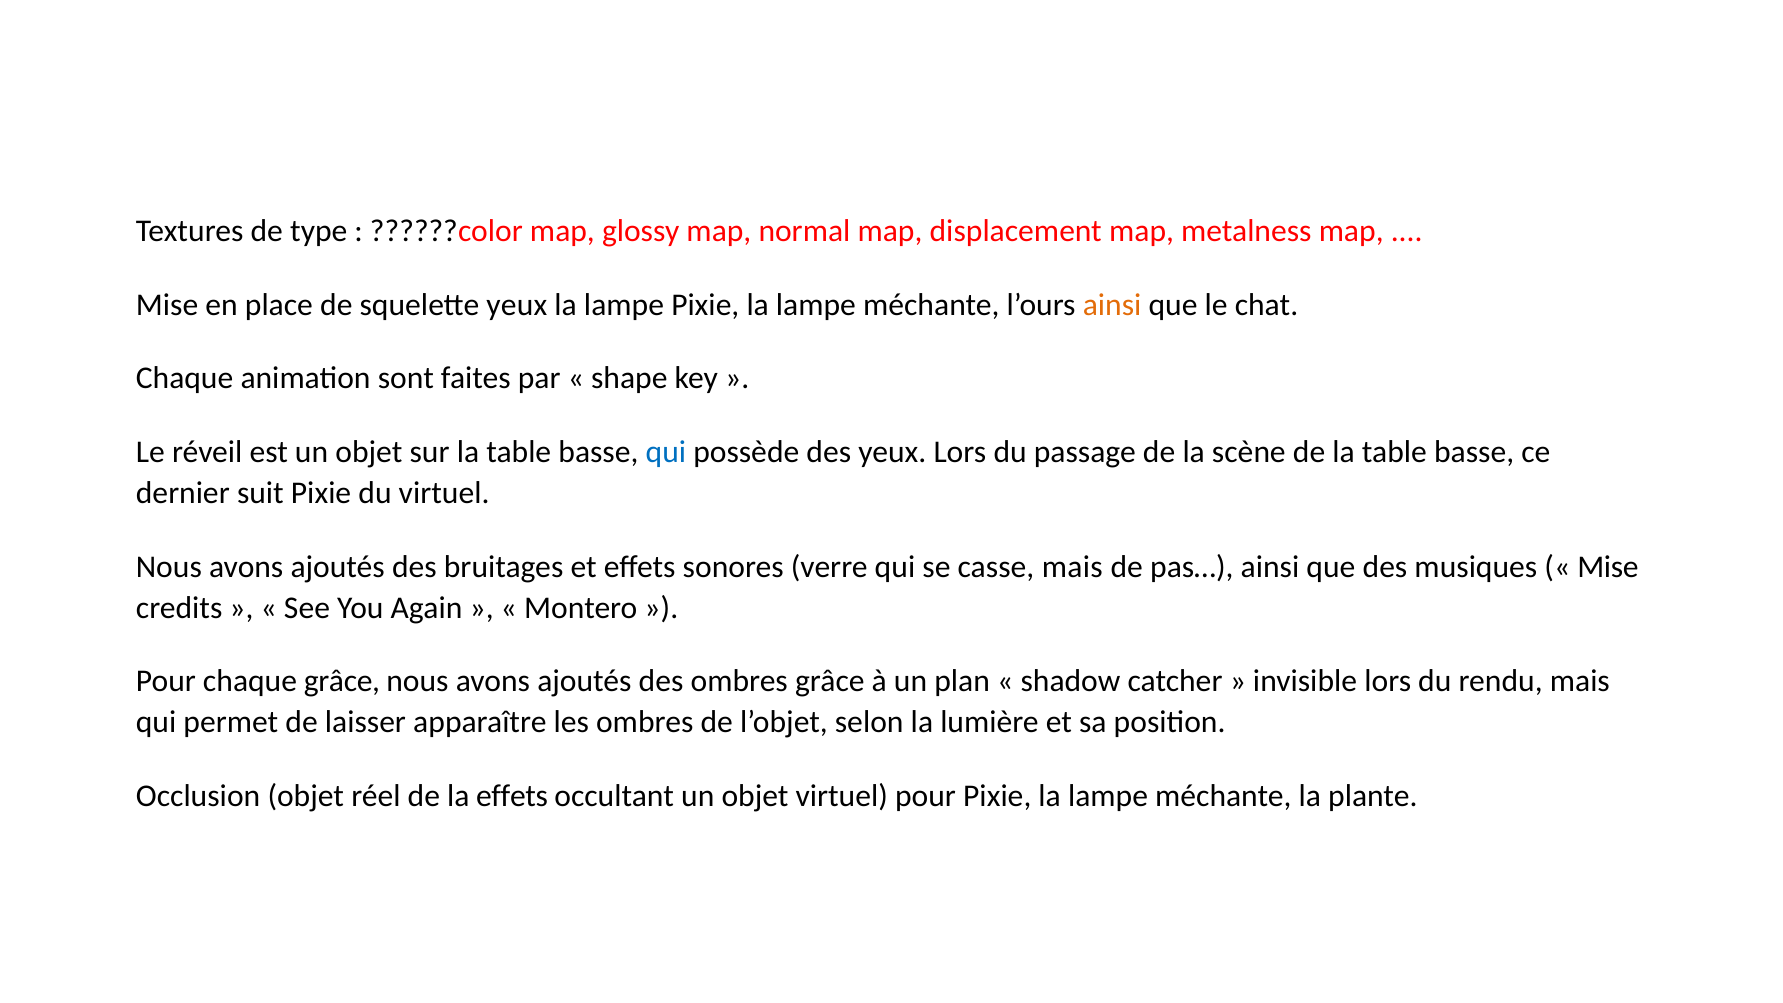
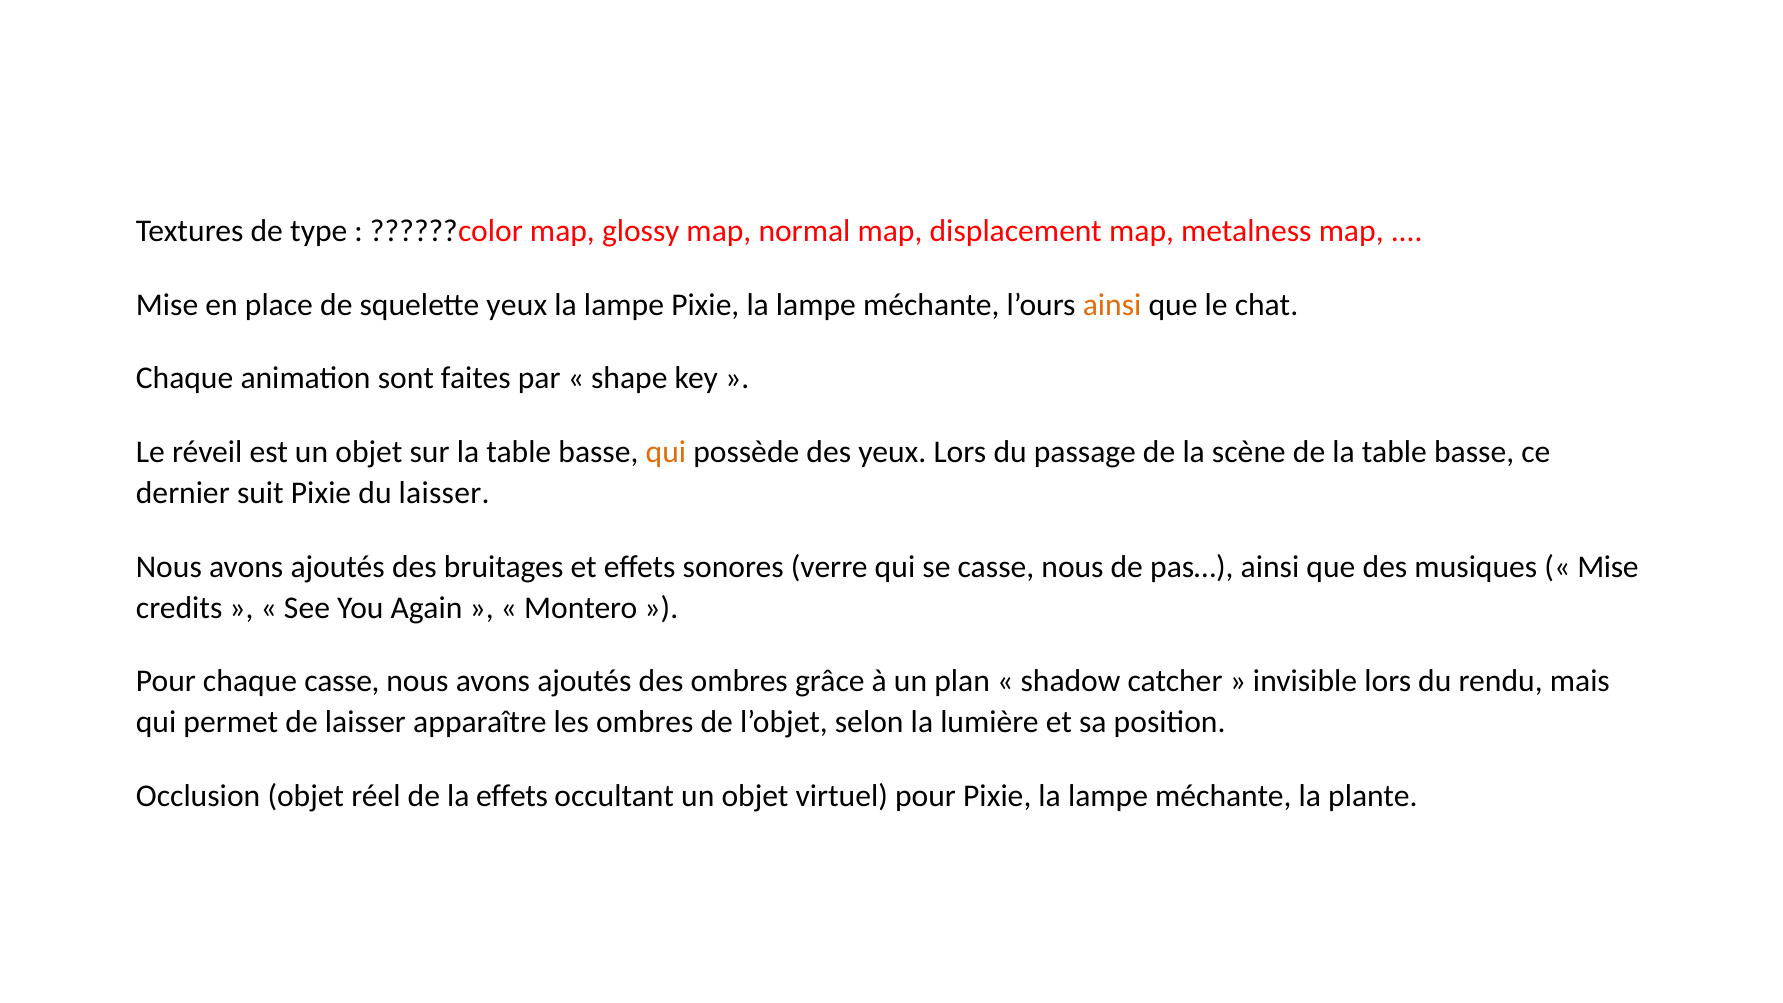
qui colour: blue -> orange (666, 453)
du virtuel: virtuel -> laisser (444, 493)
se casse mais: mais -> nous (1072, 567)
chaque grâce: grâce -> casse (342, 682)
